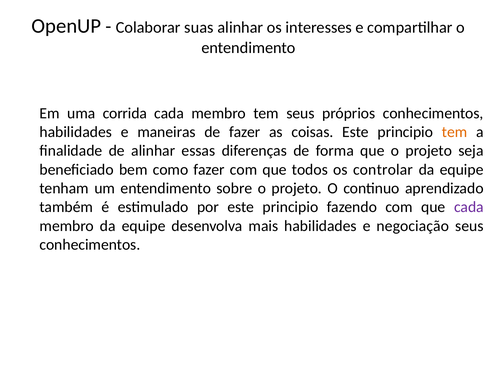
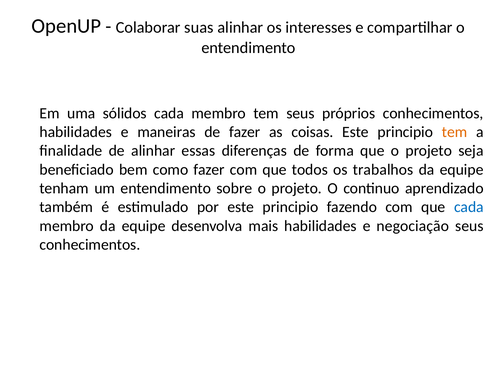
corrida: corrida -> sólidos (125, 113)
controlar: controlar -> trabalhos (383, 169)
cada colour: purple -> blue (469, 207)
